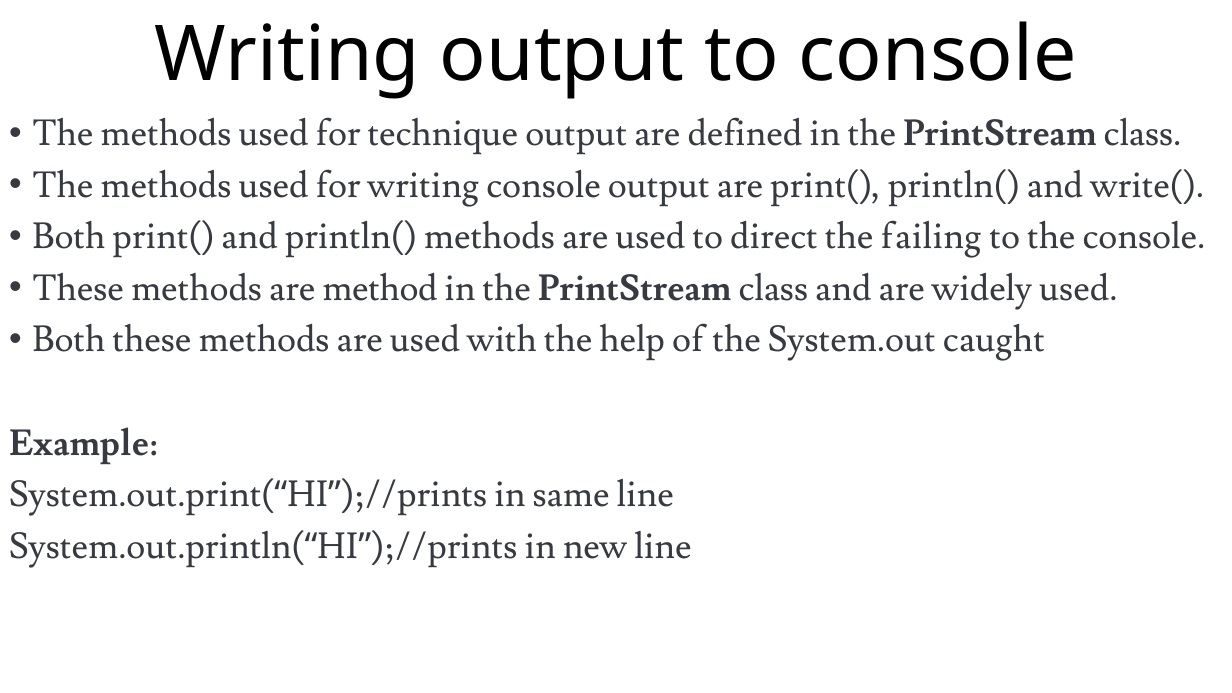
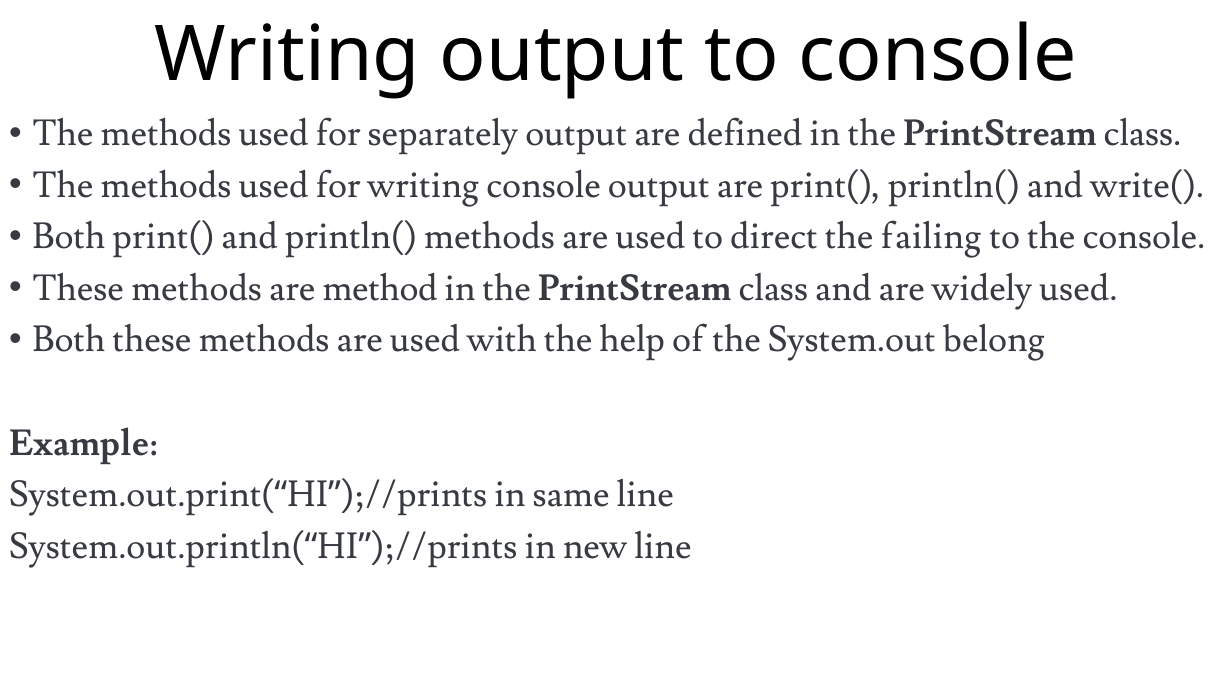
technique: technique -> separately (443, 134)
caught: caught -> belong (994, 340)
